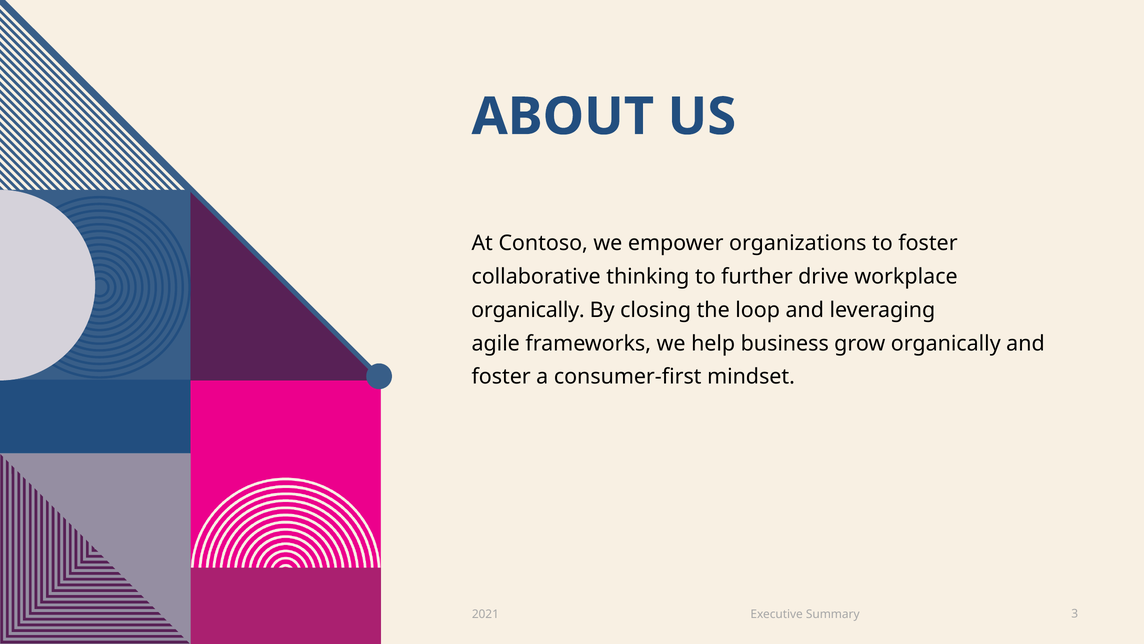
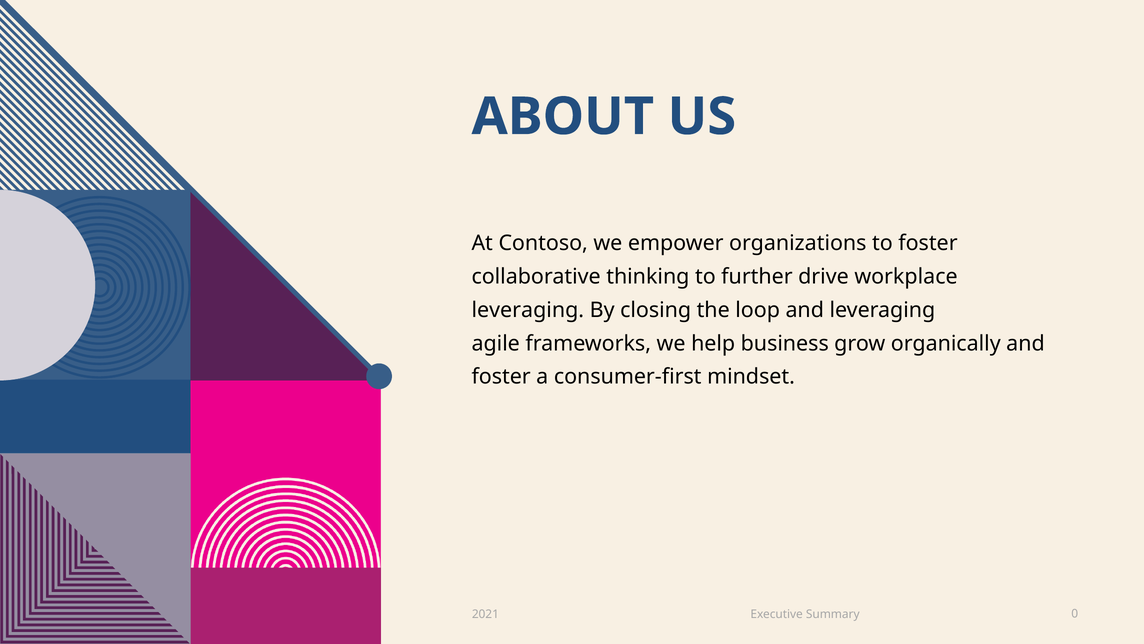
organically: organically -> leveraging (528, 310)
3: 3 -> 0 (1075, 613)
